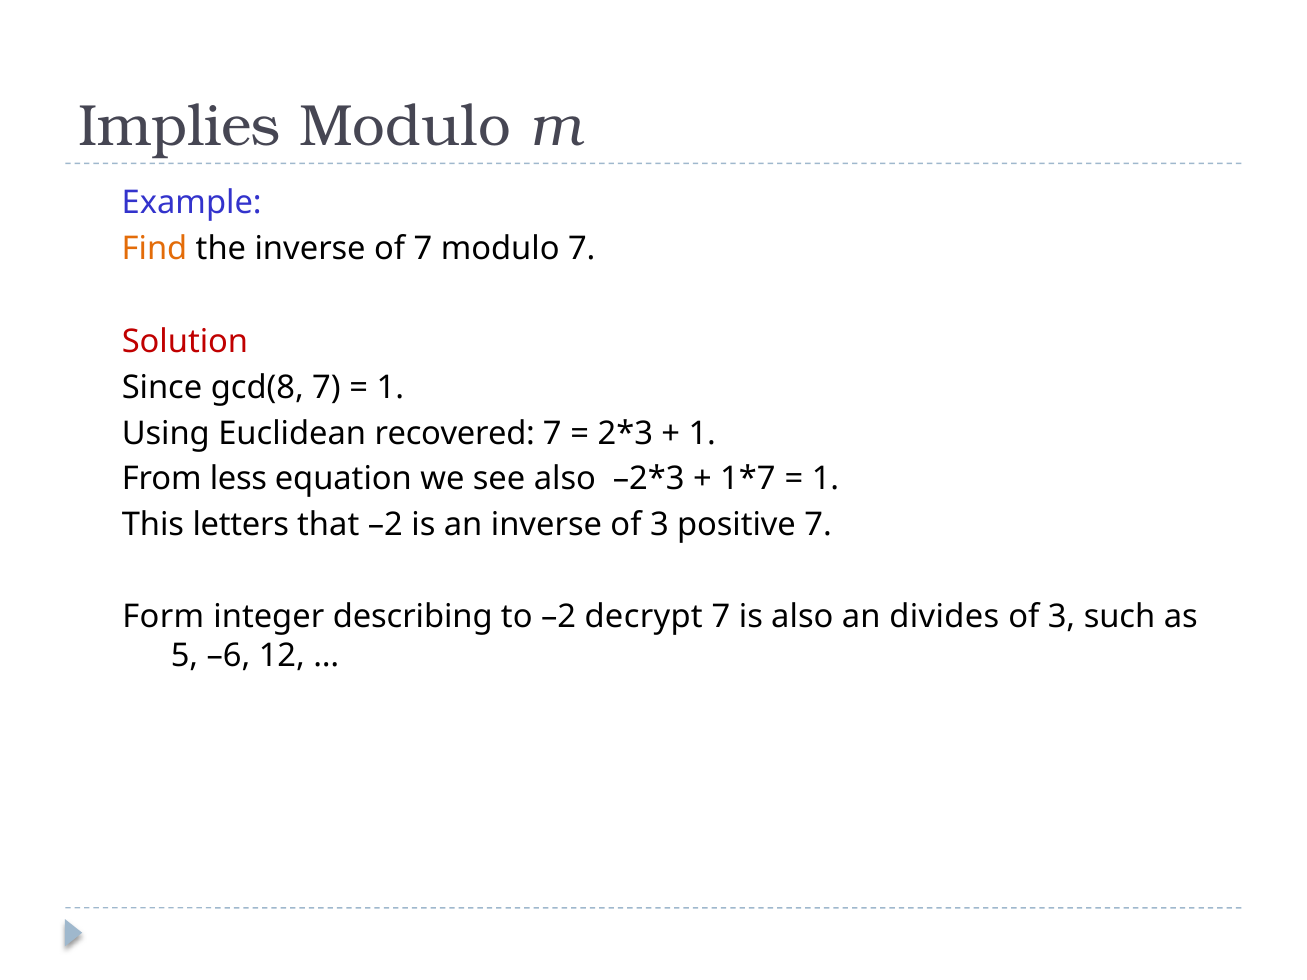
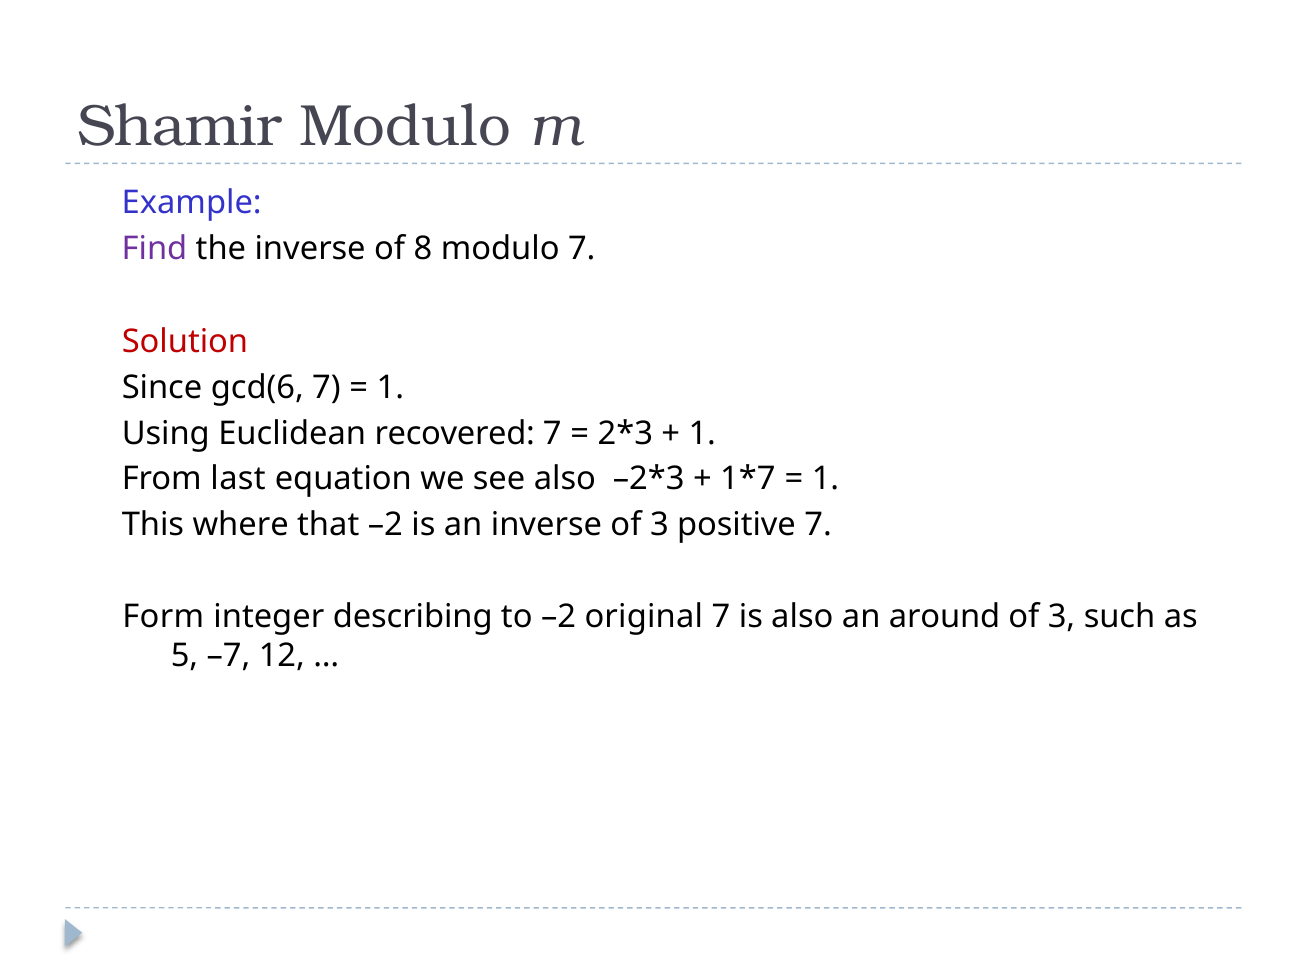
Implies: Implies -> Shamir (180, 126)
Find colour: orange -> purple (155, 248)
of 7: 7 -> 8 (423, 248)
gcd(8: gcd(8 -> gcd(6 (257, 388)
less: less -> last (238, 479)
letters: letters -> where (241, 525)
decrypt: decrypt -> original (644, 616)
divides: divides -> around (945, 616)
–6: –6 -> –7 (229, 656)
